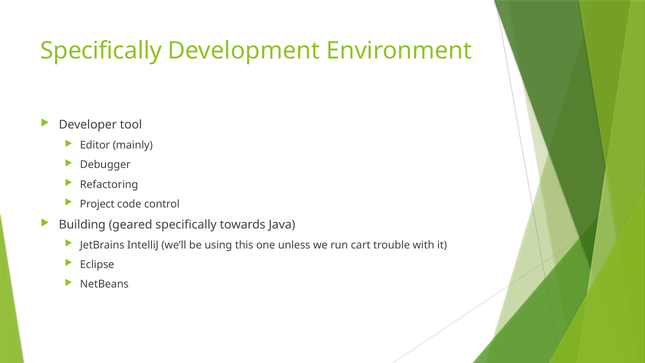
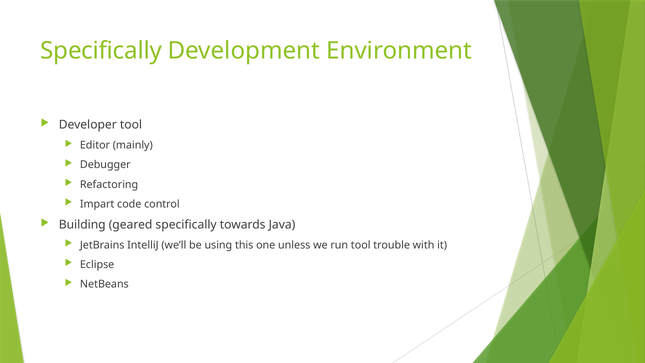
Project: Project -> Impart (97, 204)
run cart: cart -> tool (361, 245)
